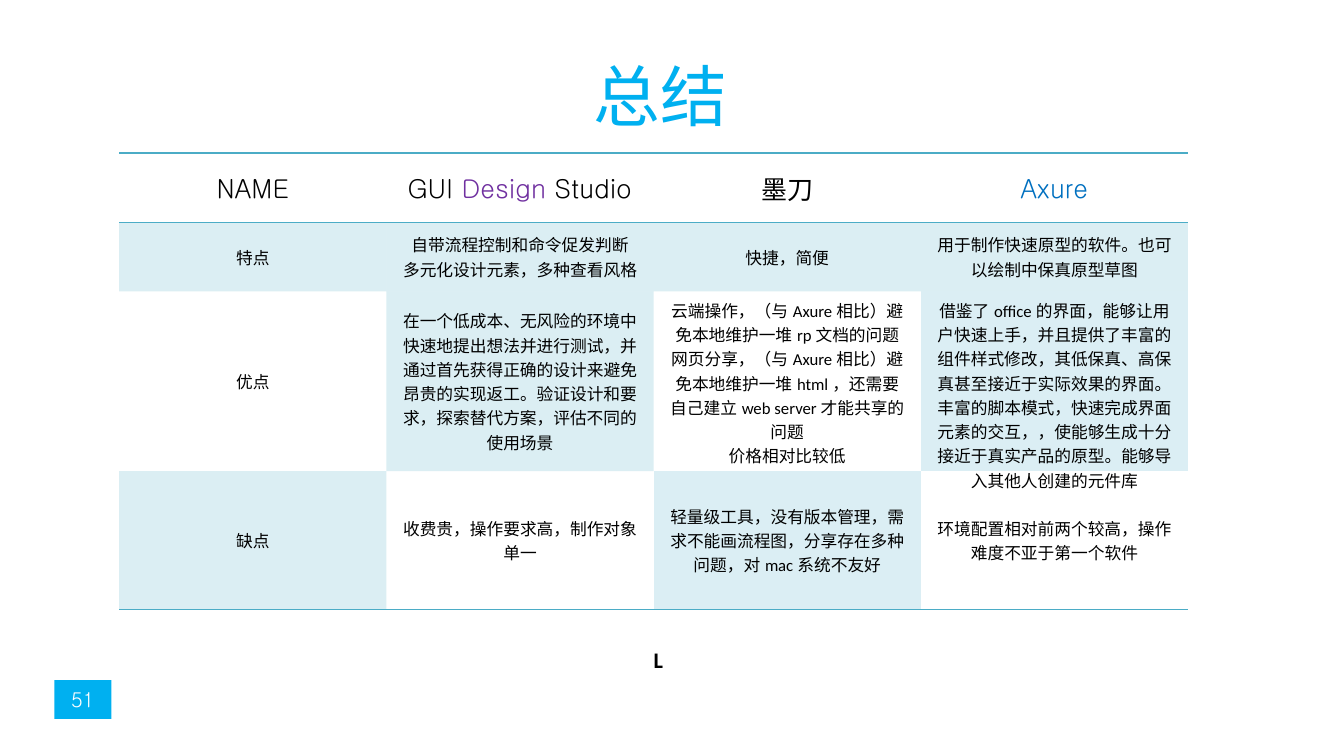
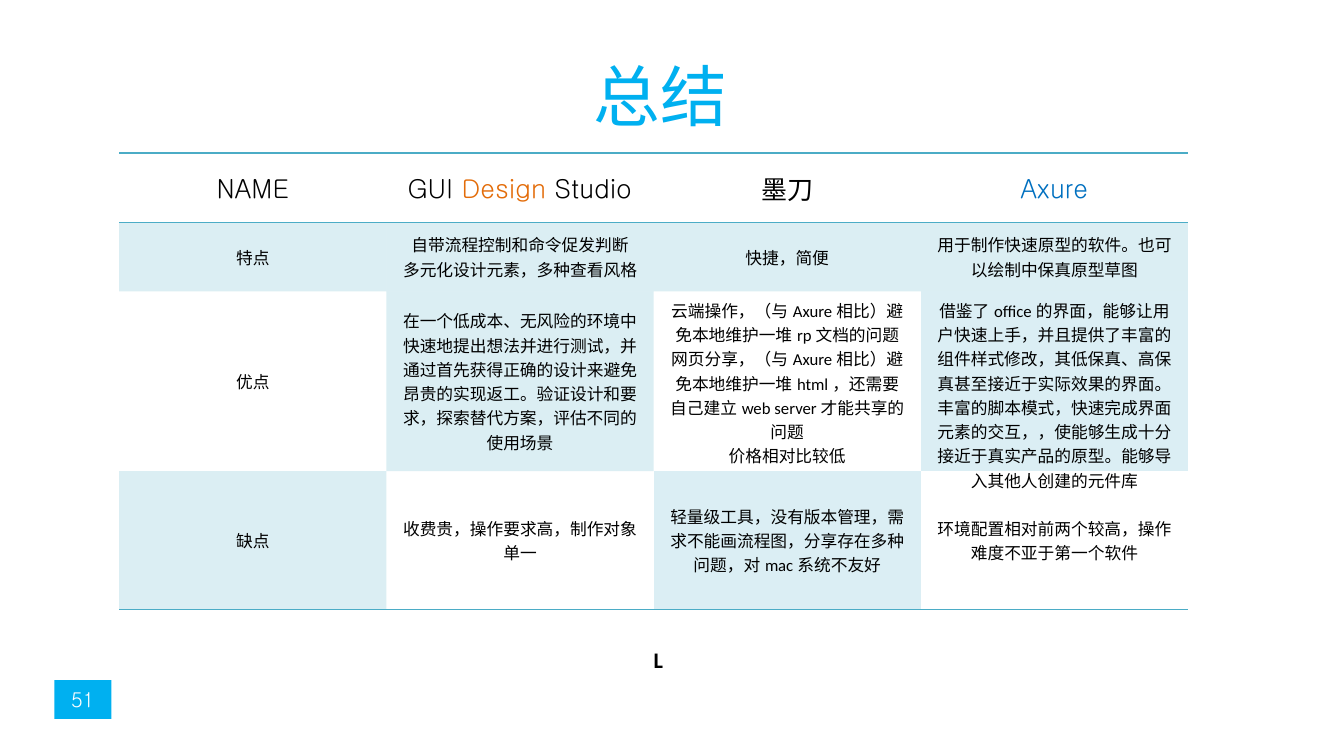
Design colour: purple -> orange (504, 190)
